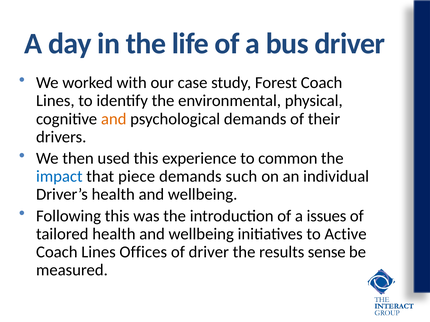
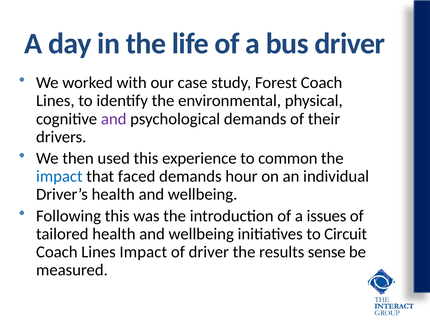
and colour: orange -> purple (114, 119)
piece: piece -> faced (137, 177)
such: such -> hour (241, 177)
Active: Active -> Circuit (346, 234)
Lines Offices: Offices -> Impact (143, 252)
